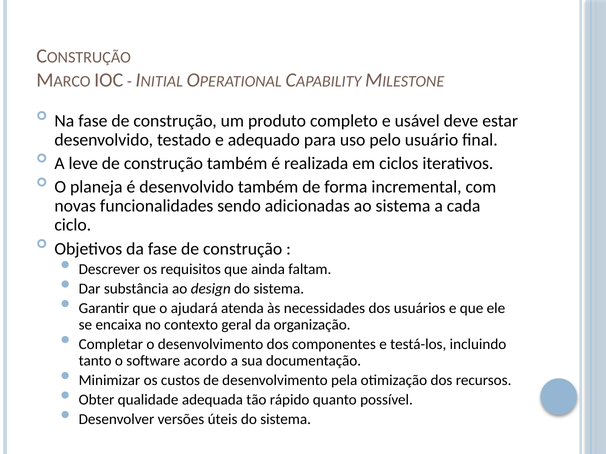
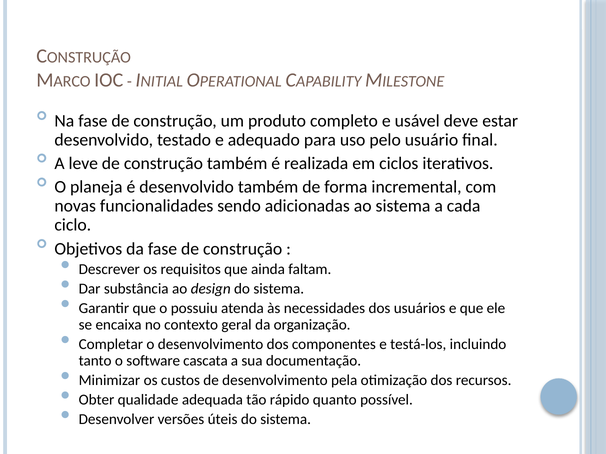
ajudará: ajudará -> possuiu (194, 309)
acordo: acordo -> cascata (205, 361)
